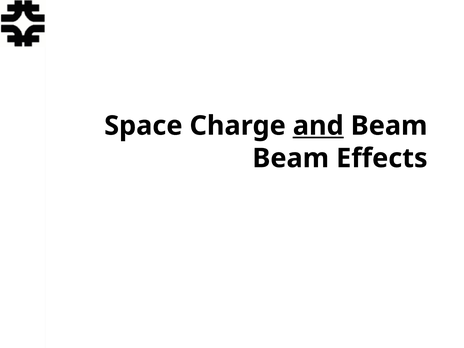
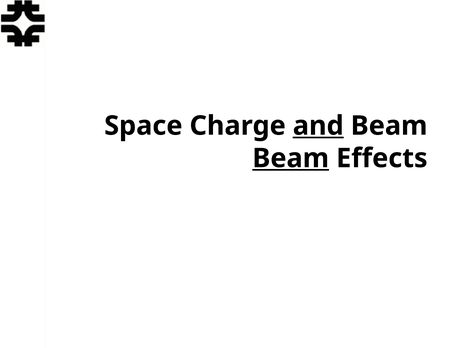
Beam underline: none -> present (291, 158)
